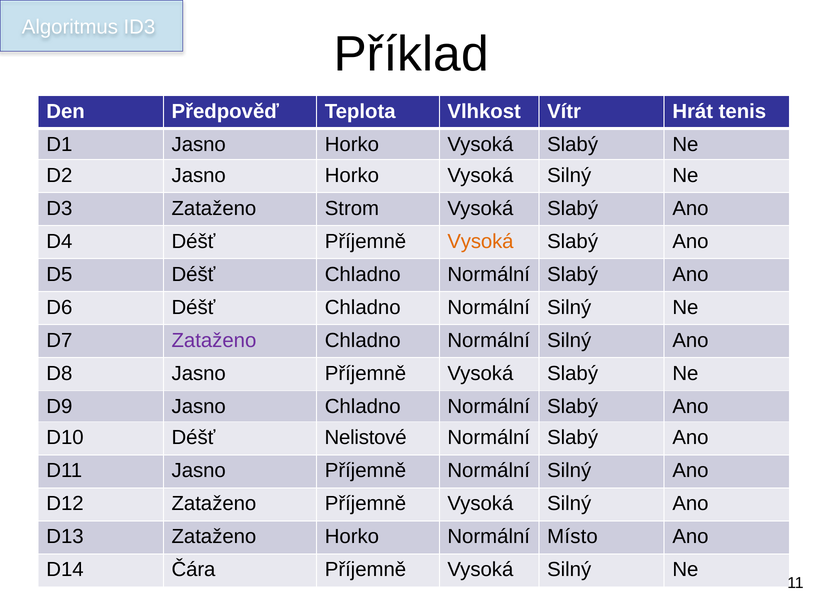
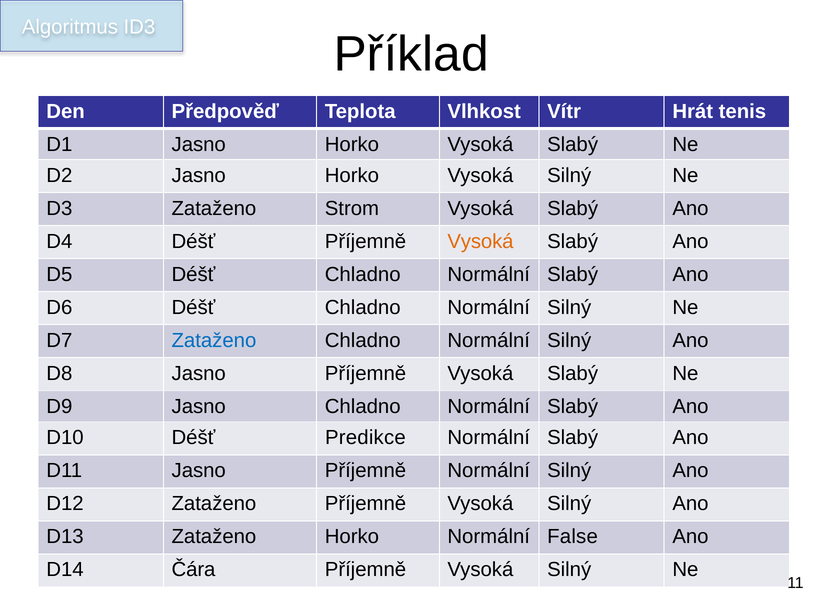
Zataženo colour: purple -> blue (214, 341)
Nelistové: Nelistové -> Predikce (365, 438)
Místo: Místo -> False (573, 537)
